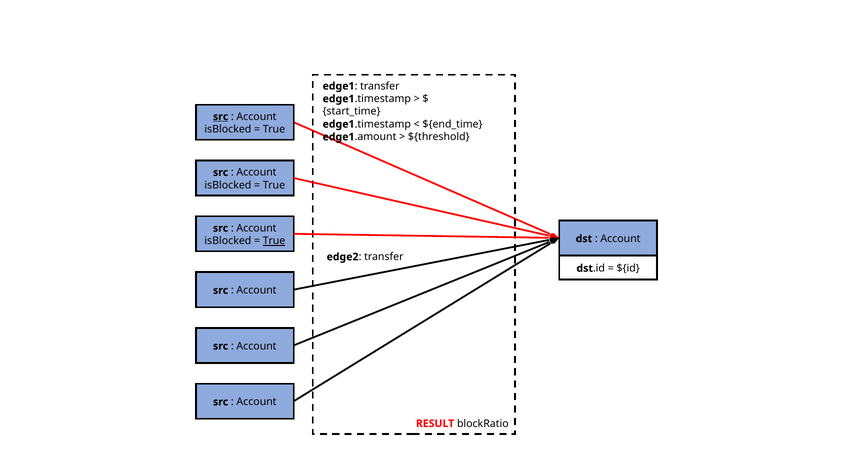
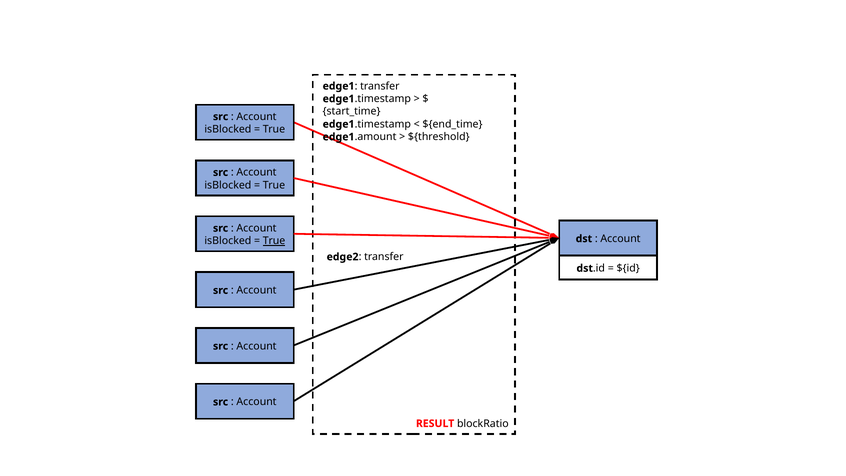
src underline: present -> none (221, 117)
